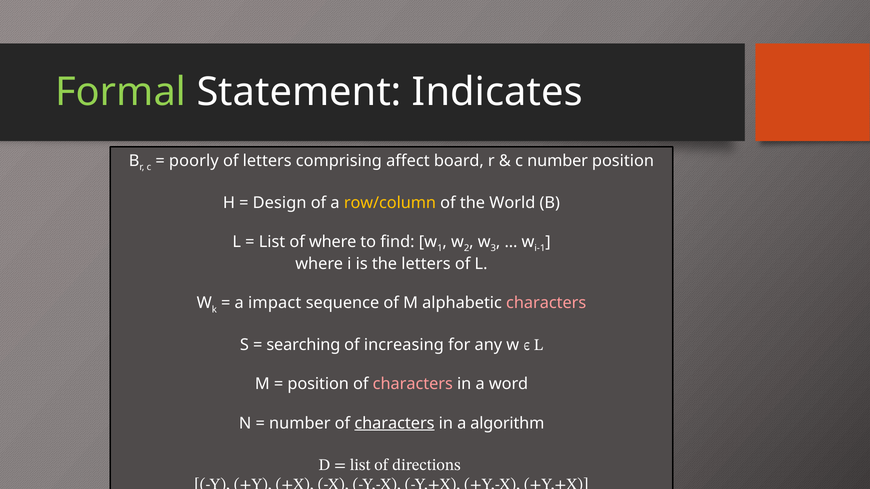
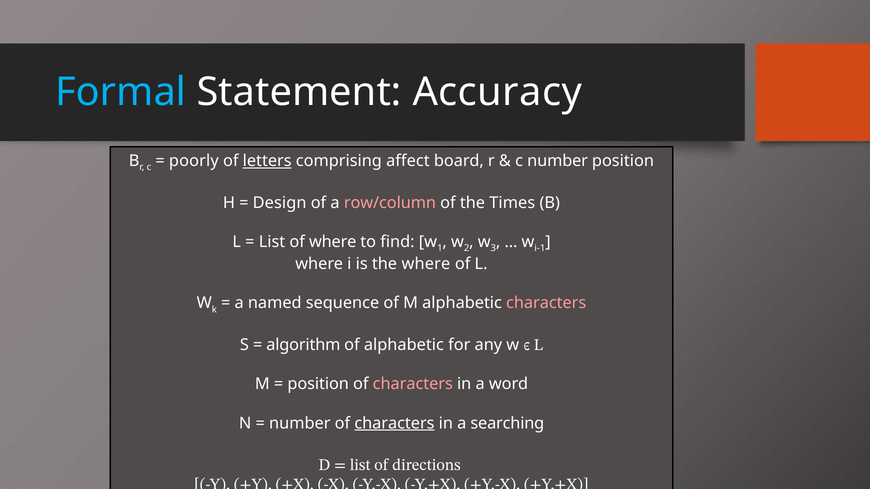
Formal colour: light green -> light blue (121, 92)
Indicates: Indicates -> Accuracy (497, 92)
letters underline: none -> present (267, 161)
row/column colour: yellow -> pink (390, 203)
World: World -> Times (512, 203)
the letters: letters -> where (426, 264)
impact: impact -> named (275, 303)
searching: searching -> algorithm (303, 345)
of increasing: increasing -> alphabetic (404, 345)
algorithm: algorithm -> searching (507, 423)
